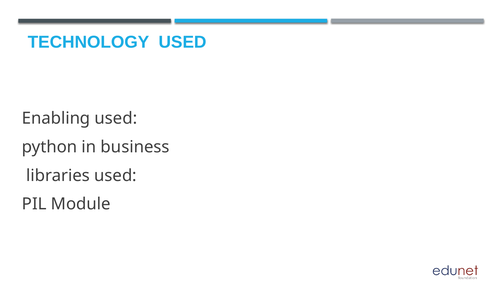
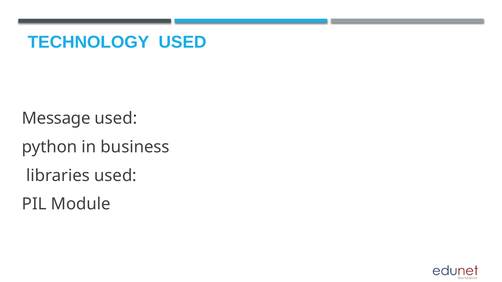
Enabling: Enabling -> Message (56, 119)
